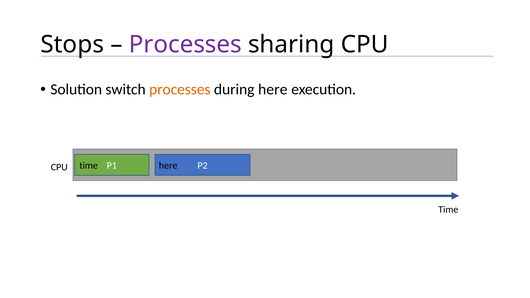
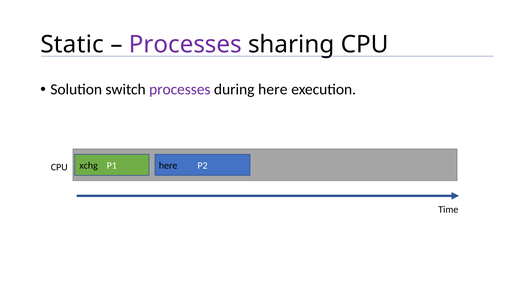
Stops: Stops -> Static (72, 45)
processes colour: orange -> purple (180, 90)
time: time -> xchg (89, 166)
